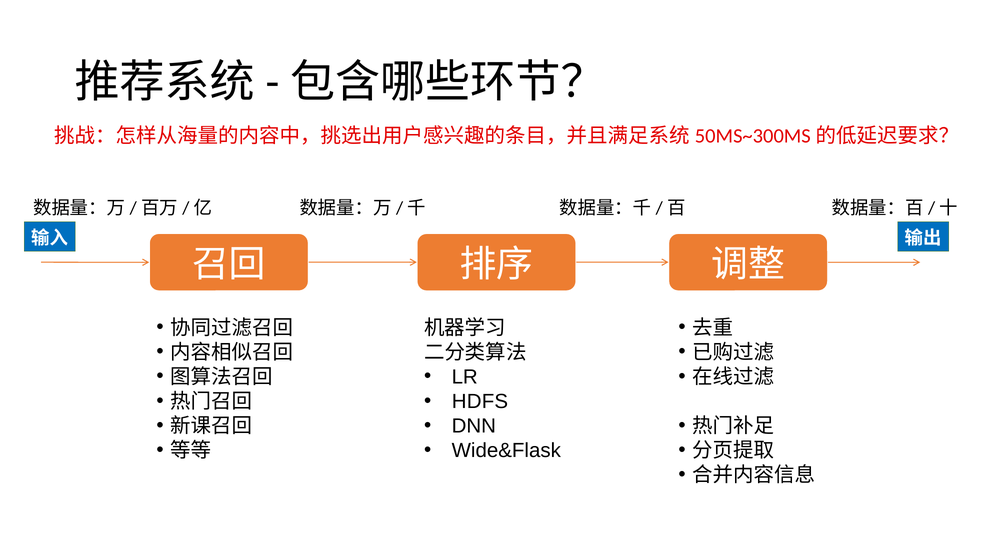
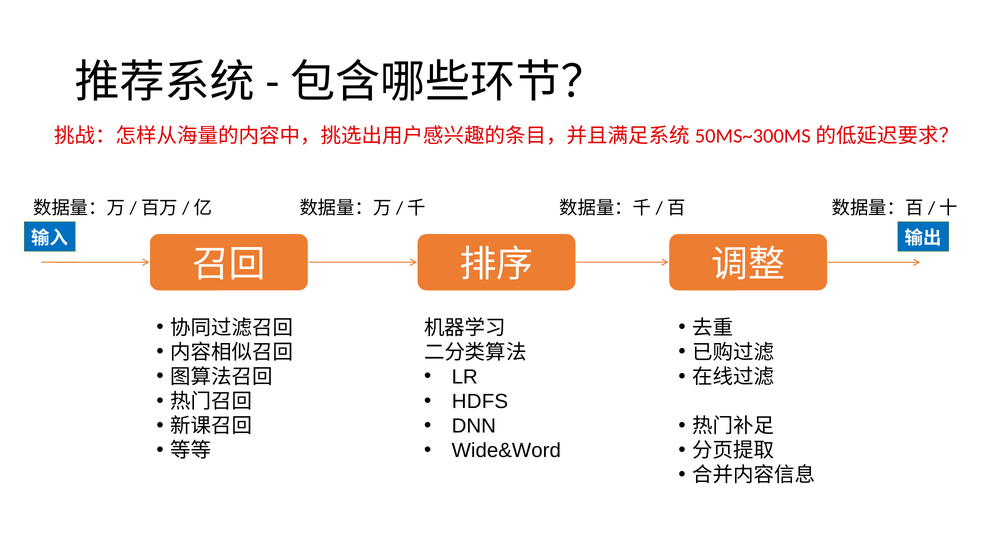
Wide&Flask: Wide&Flask -> Wide&Word (506, 451)
